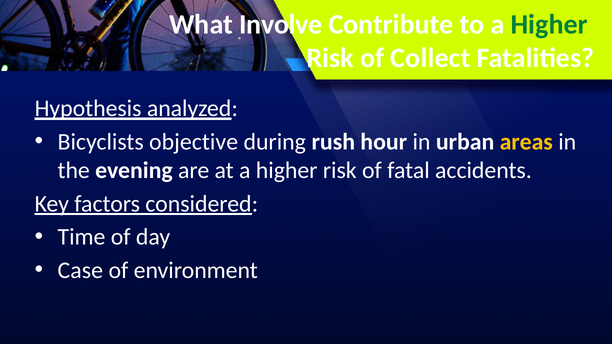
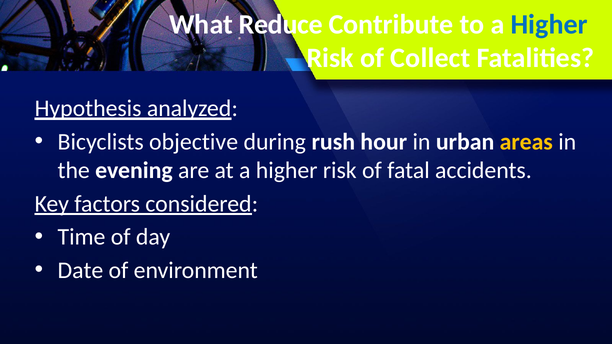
Involve: Involve -> Reduce (281, 25)
Higher colour: green -> blue (549, 25)
Case: Case -> Date (80, 271)
